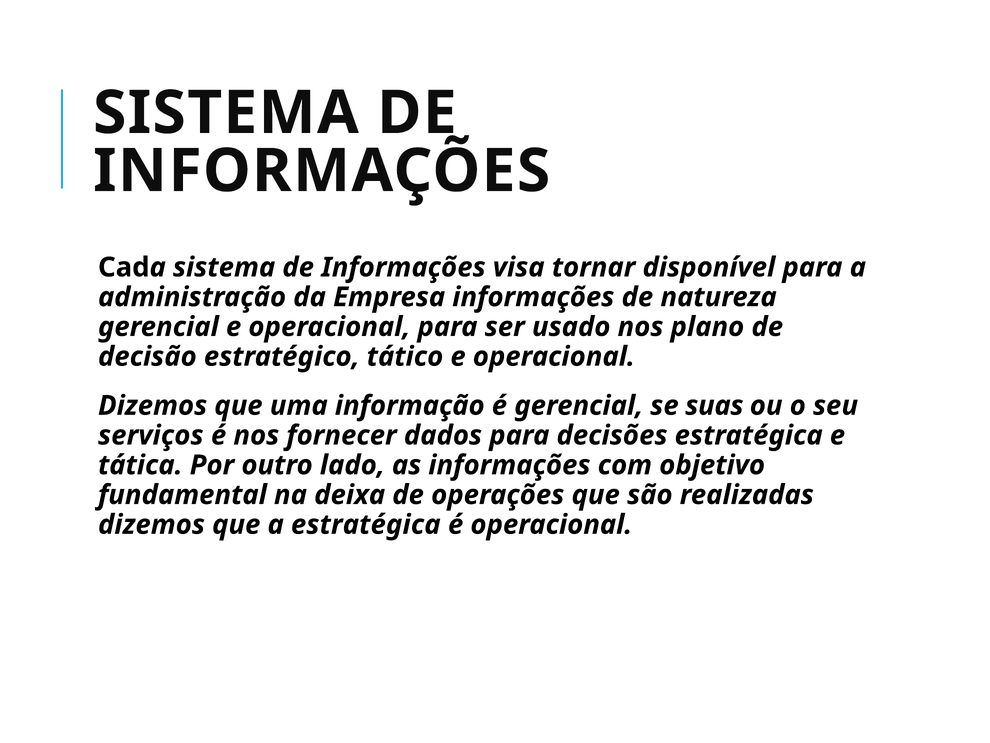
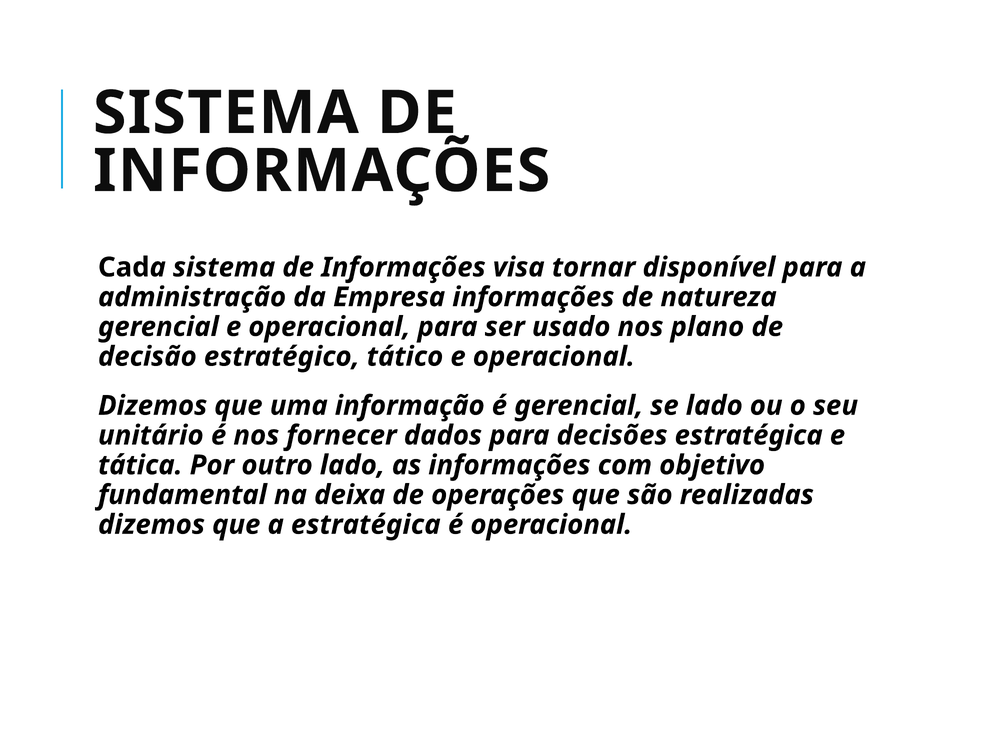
se suas: suas -> lado (714, 405)
serviços: serviços -> unitário (151, 435)
